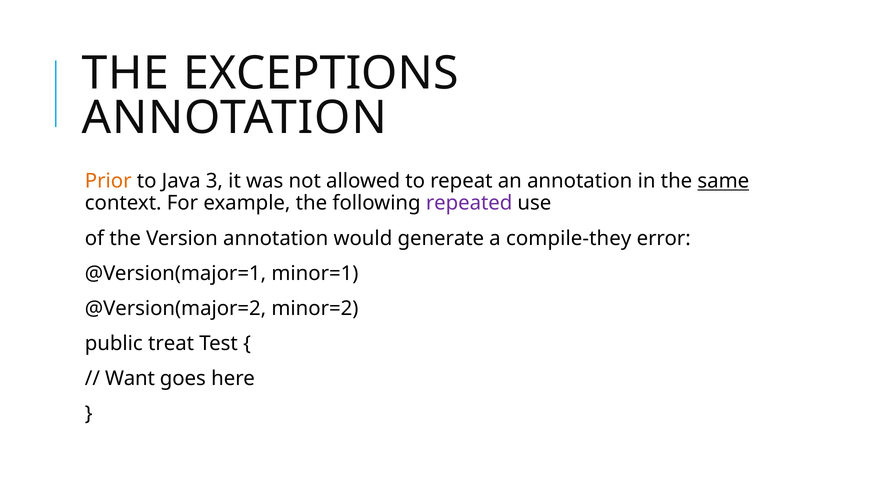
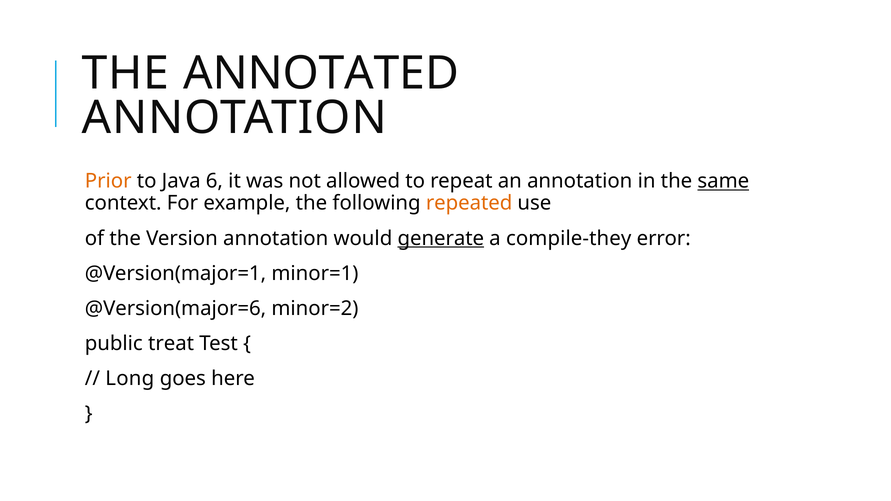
EXCEPTIONS: EXCEPTIONS -> ANNOTATED (321, 73)
3: 3 -> 6 (214, 181)
repeated colour: purple -> orange (469, 203)
generate underline: none -> present (441, 238)
@Version(major=2: @Version(major=2 -> @Version(major=6 (176, 308)
Want: Want -> Long (130, 379)
